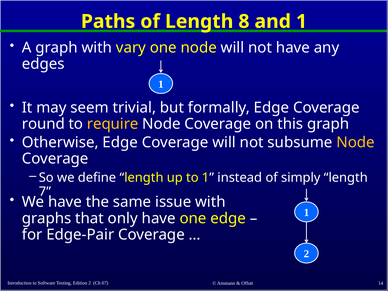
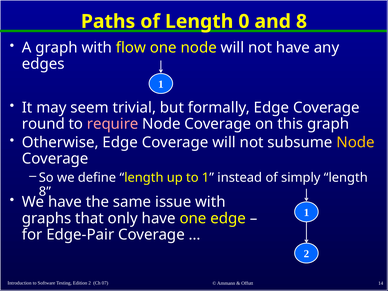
8: 8 -> 0 (244, 21)
and 1: 1 -> 8 (302, 21)
vary: vary -> flow (131, 48)
require colour: yellow -> pink (113, 124)
7: 7 -> 8 (45, 192)
